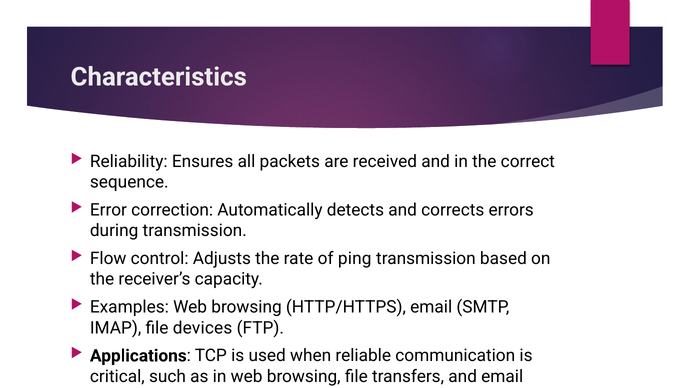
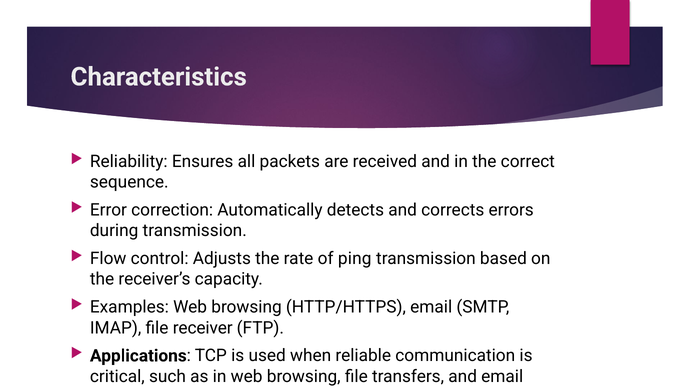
devices: devices -> receiver (203, 328)
